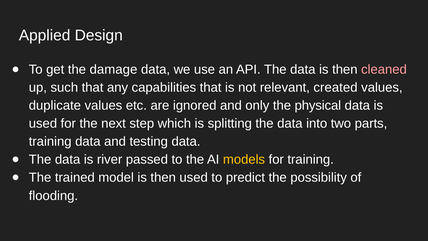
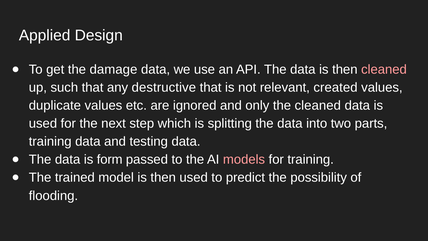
capabilities: capabilities -> destructive (164, 87)
the physical: physical -> cleaned (318, 105)
river: river -> form (110, 159)
models colour: yellow -> pink (244, 159)
